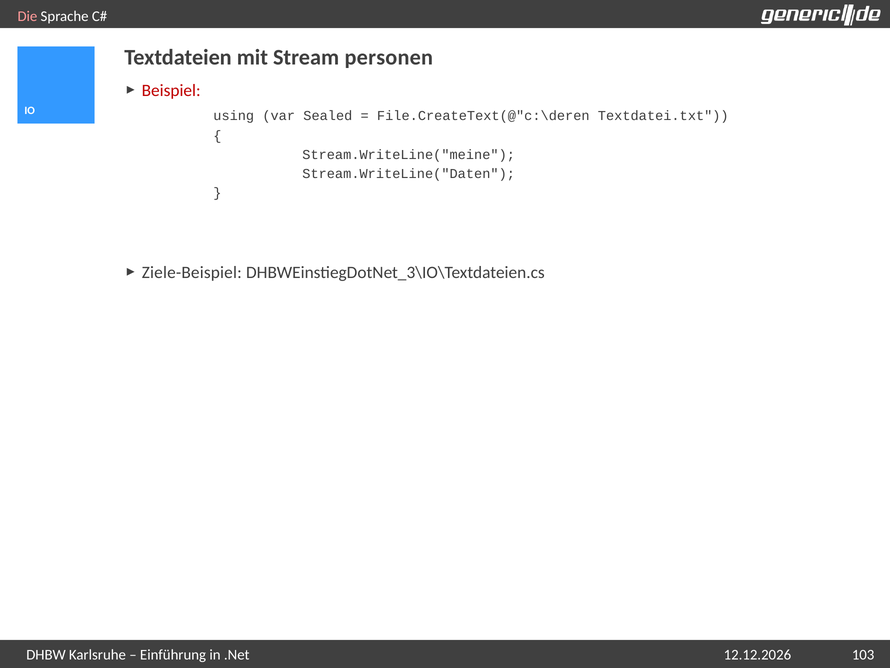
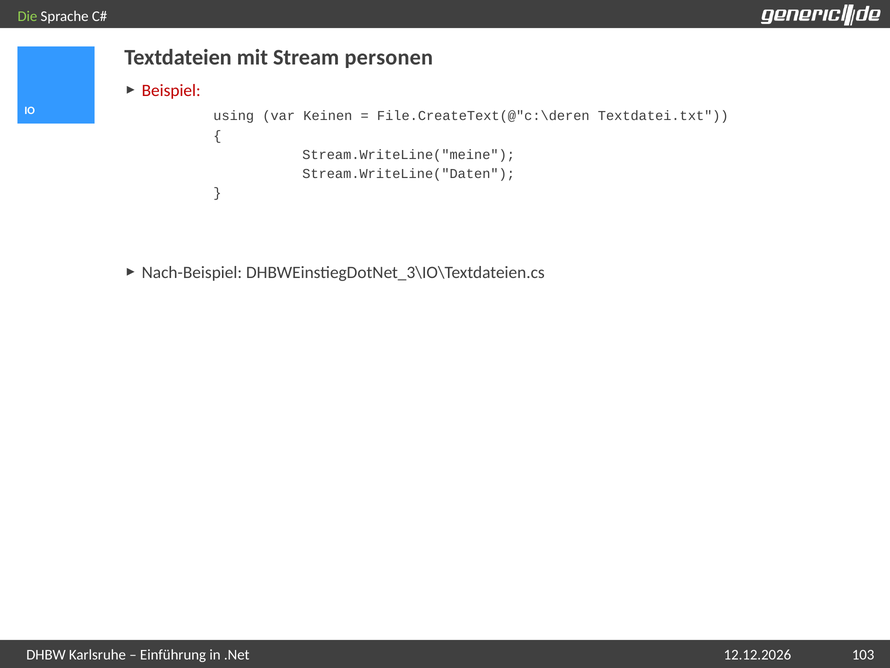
Die colour: pink -> light green (27, 16)
Sealed: Sealed -> Keinen (328, 116)
Ziele-Beispiel: Ziele-Beispiel -> Nach-Beispiel (192, 272)
